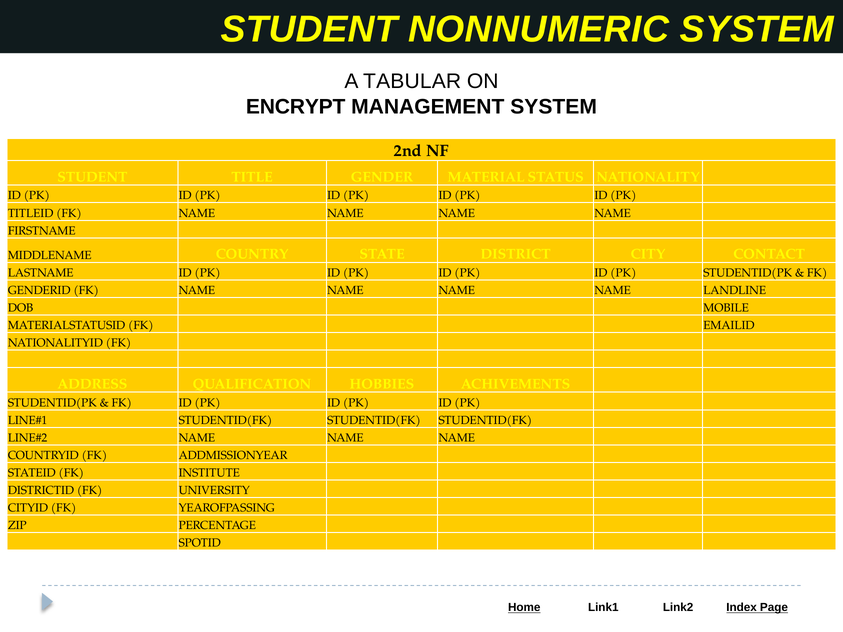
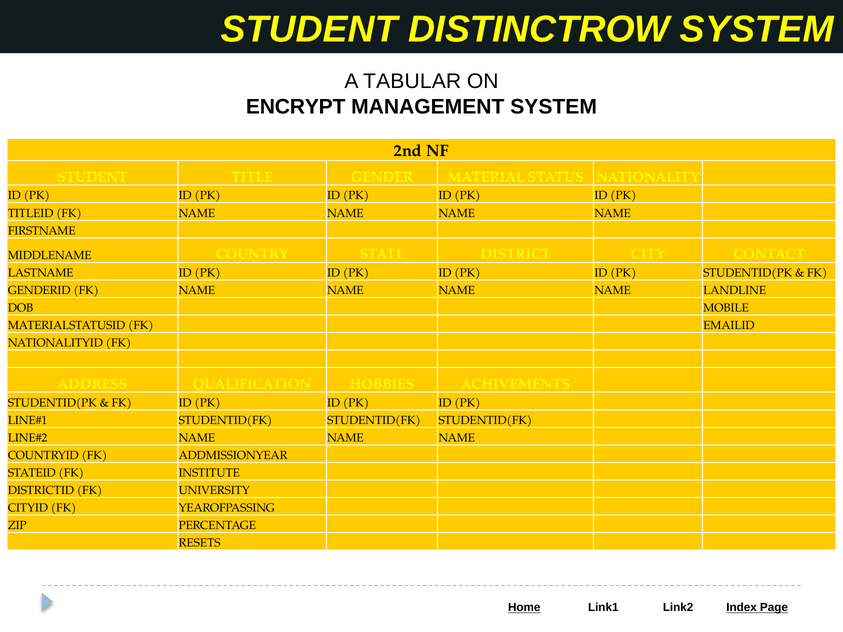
NONNUMERIC: NONNUMERIC -> DISTINCTROW (539, 29)
SPOTID: SPOTID -> RESETS (200, 543)
